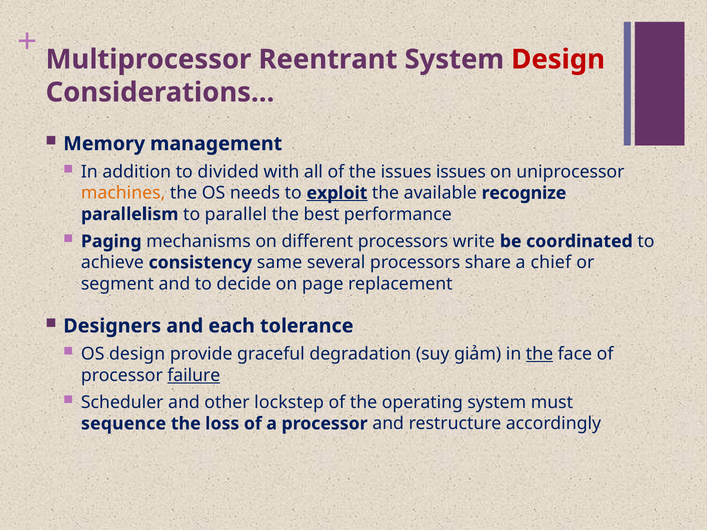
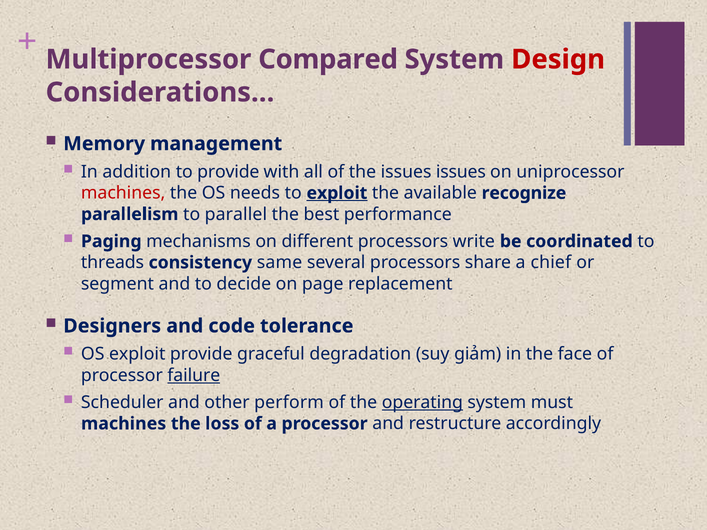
Reentrant: Reentrant -> Compared (328, 59)
to divided: divided -> provide (228, 172)
machines colour: orange -> red (123, 193)
achieve: achieve -> threads (113, 263)
each: each -> code (232, 326)
OS design: design -> exploit (137, 354)
the underline: present -> none (539, 354)
lockstep: lockstep -> perform (289, 403)
operating underline: none -> present (422, 403)
sequence: sequence -> machines (124, 424)
